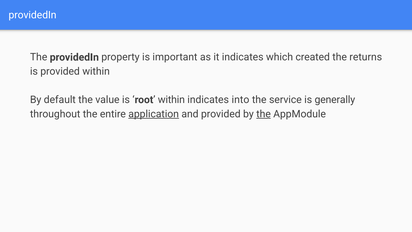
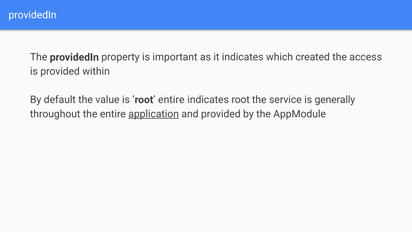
returns: returns -> access (366, 57)
root within: within -> entire (171, 100)
indicates into: into -> root (241, 100)
the underline: present -> none (264, 114)
